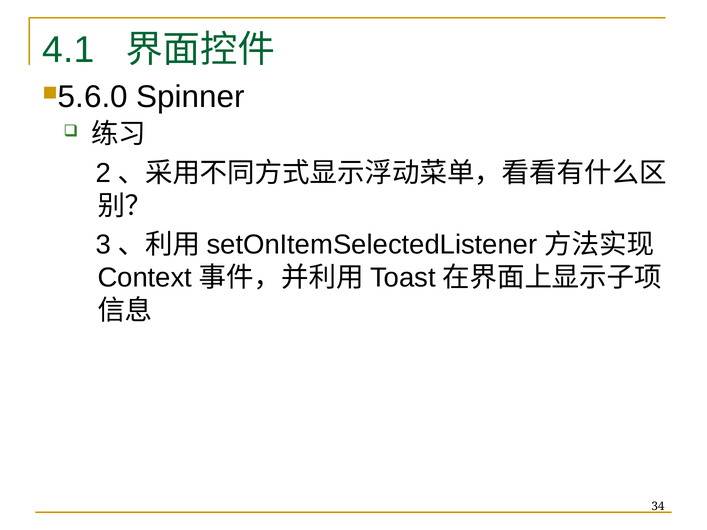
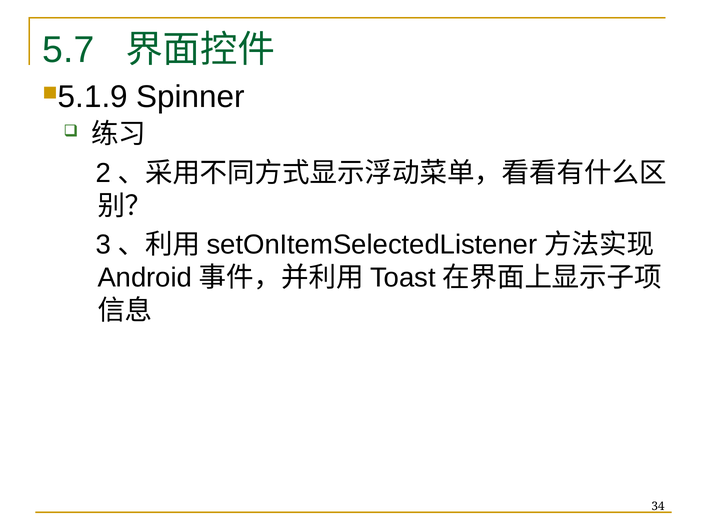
4.1: 4.1 -> 5.7 (68, 50)
5.6.0: 5.6.0 -> 5.1.9 (93, 97)
Context: Context -> Android (145, 278)
